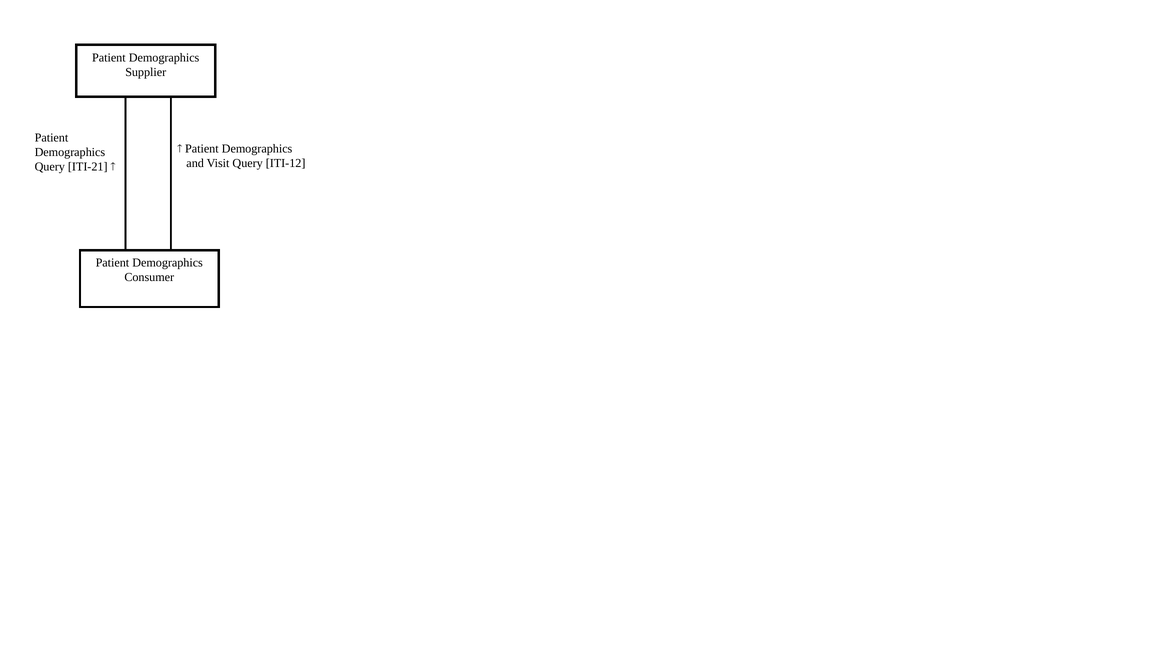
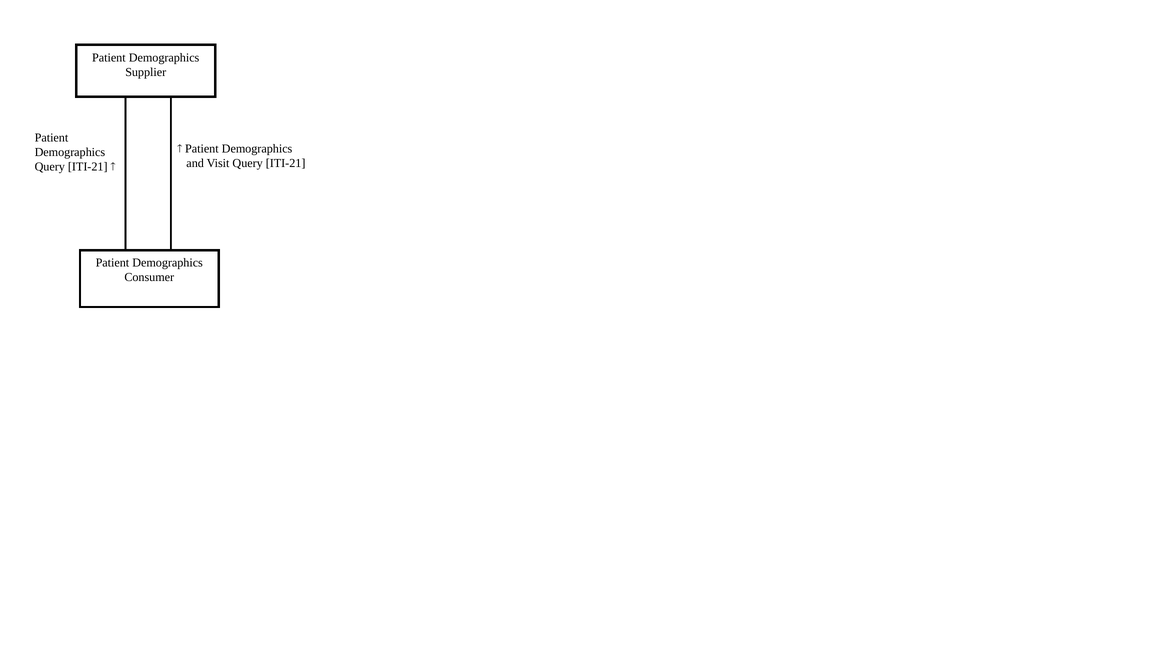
Visit Query ITI-12: ITI-12 -> ITI-21 (286, 163)
